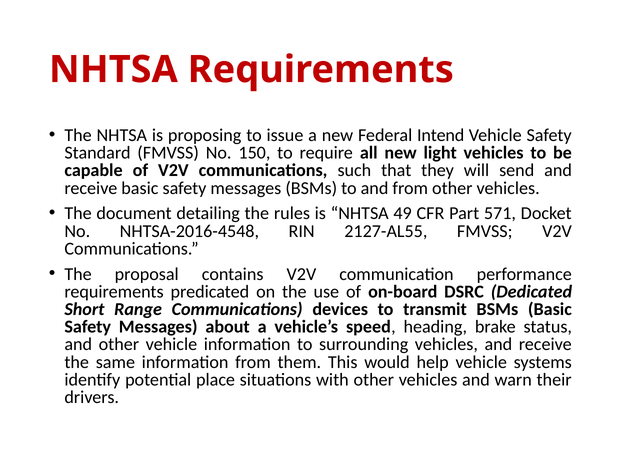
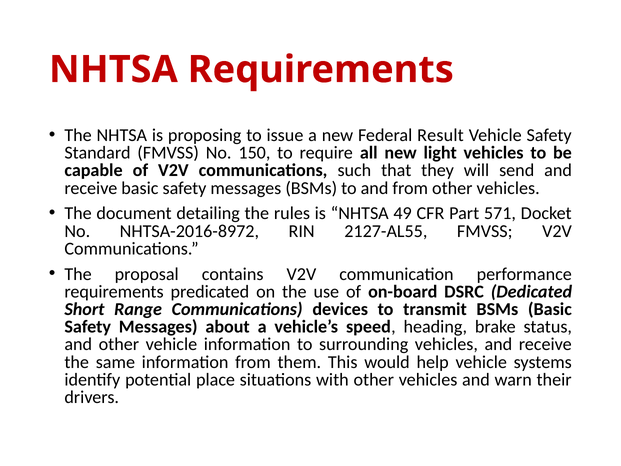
Intend: Intend -> Result (441, 135)
NHTSA-2016-4548: NHTSA-2016-4548 -> NHTSA-2016-8972 (189, 231)
